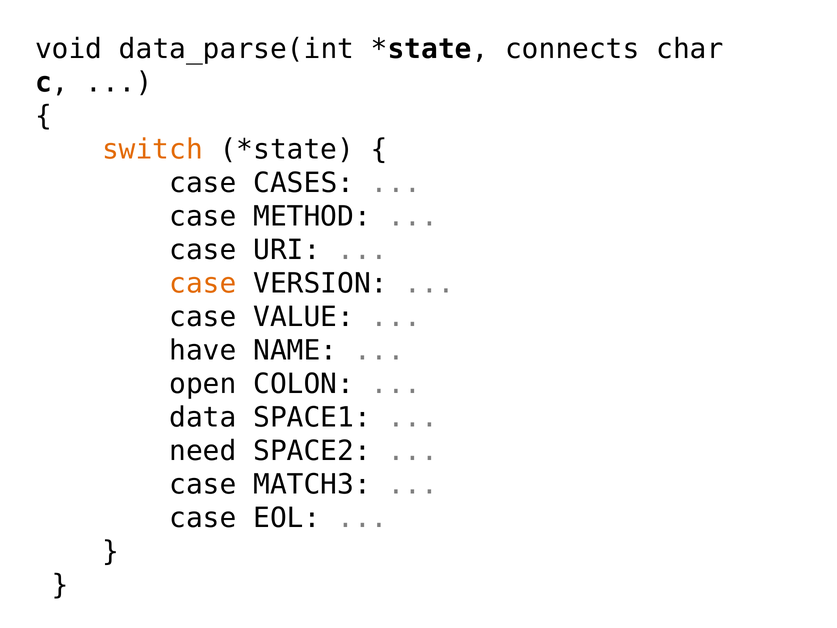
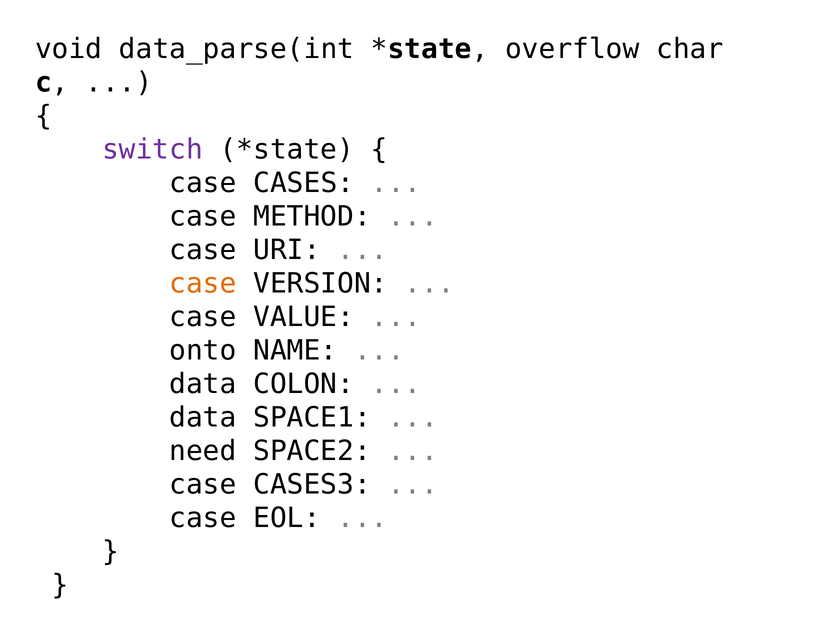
connects: connects -> overflow (572, 49)
switch colour: orange -> purple (153, 150)
have: have -> onto (203, 351)
open: open -> data (203, 384)
MATCH3: MATCH3 -> CASES3 (312, 484)
